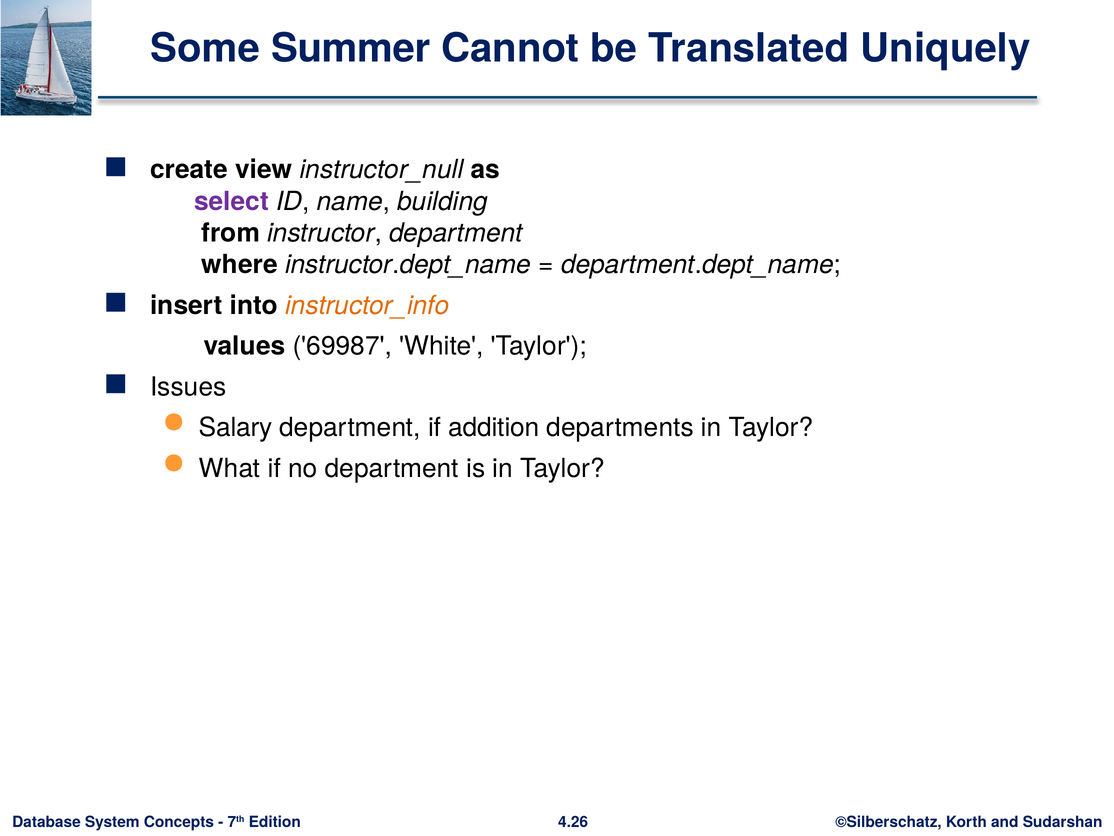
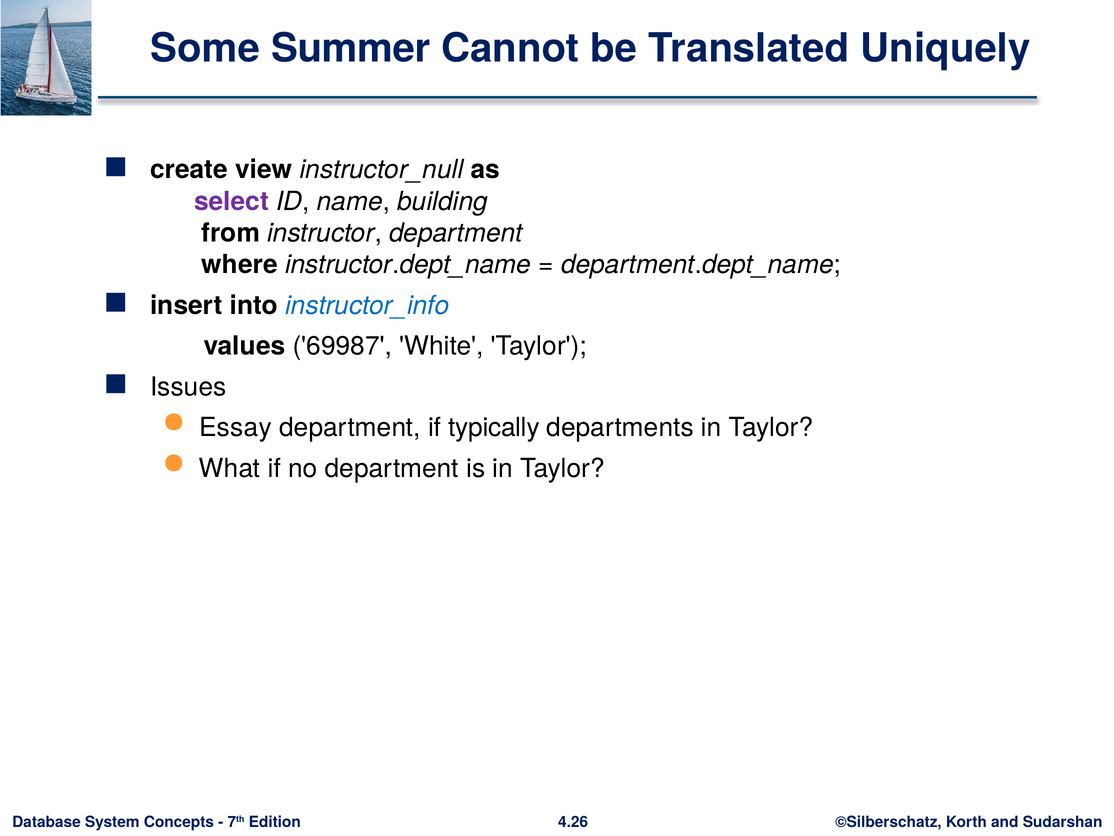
instructor_info colour: orange -> blue (367, 305)
Salary: Salary -> Essay (235, 428)
addition: addition -> typically (494, 428)
